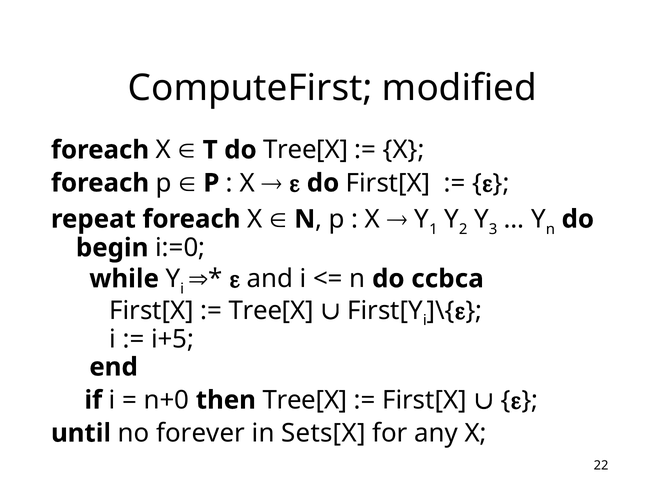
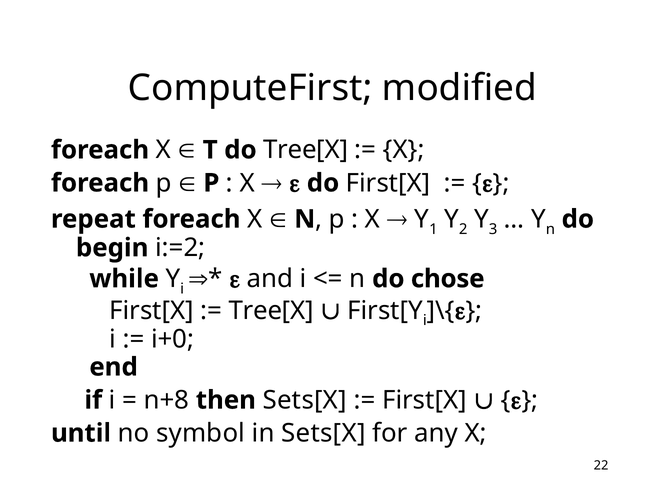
i:=0: i:=0 -> i:=2 (180, 248)
ccbca: ccbca -> chose (448, 279)
i+5: i+5 -> i+0 (173, 340)
n+0: n+0 -> n+8 (166, 401)
then Tree[X: Tree[X -> Sets[X (305, 401)
forever: forever -> symbol (201, 434)
